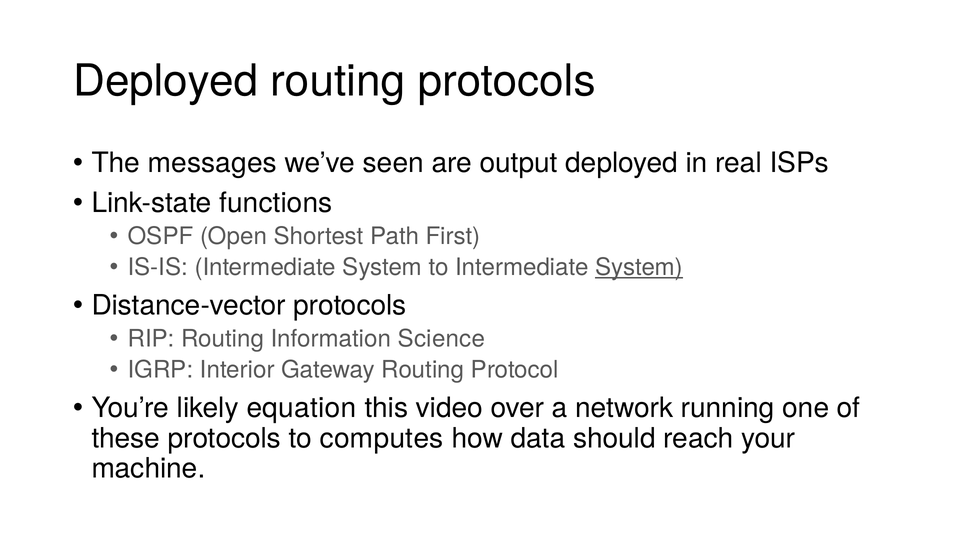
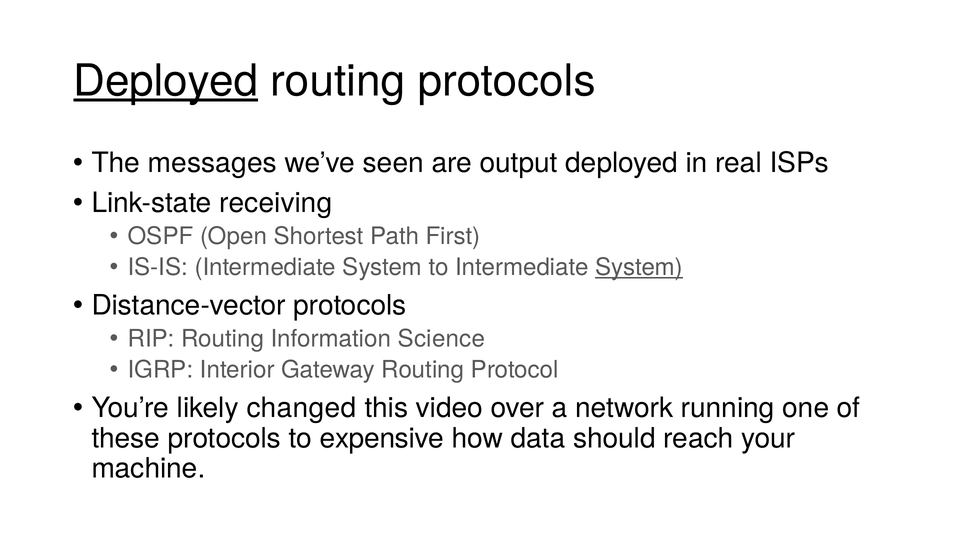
Deployed underline: none -> present (166, 81)
functions: functions -> receiving (276, 203)
equation: equation -> changed (301, 408)
computes: computes -> expensive (382, 438)
